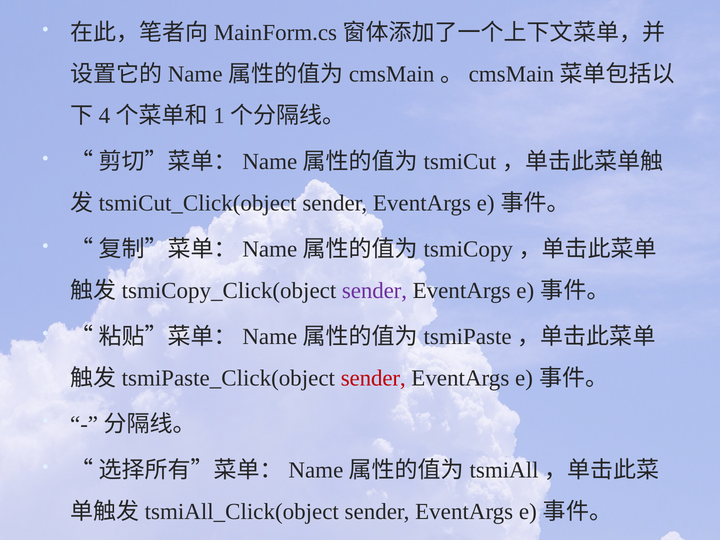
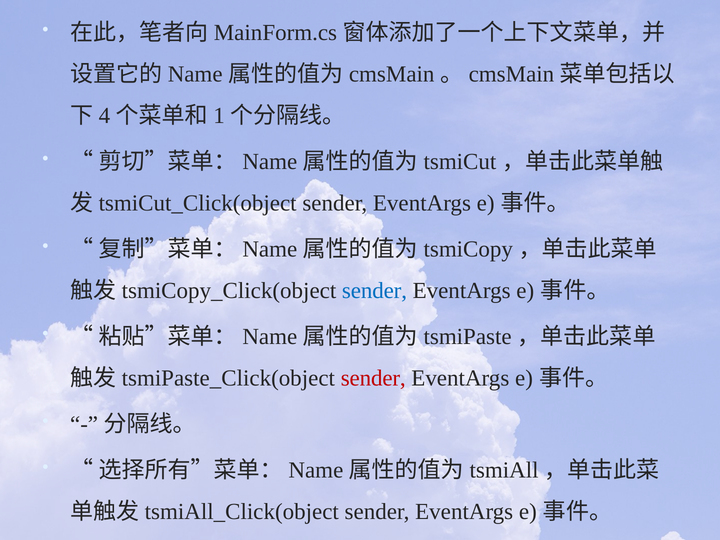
sender colour: purple -> blue (375, 290)
